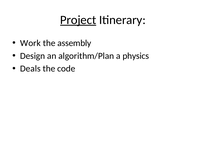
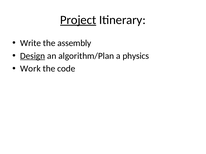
Work: Work -> Write (31, 43)
Design underline: none -> present (33, 56)
Deals: Deals -> Work (30, 69)
